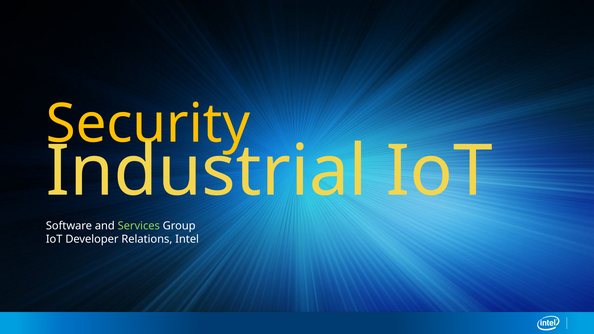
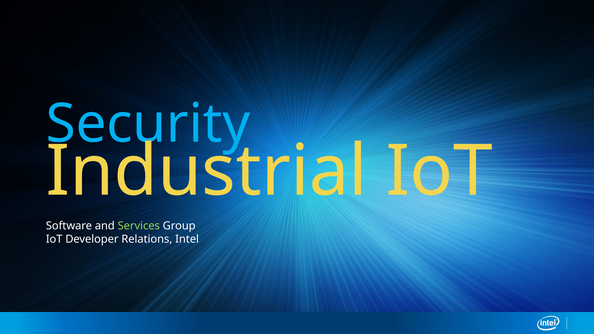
Security colour: yellow -> light blue (148, 124)
